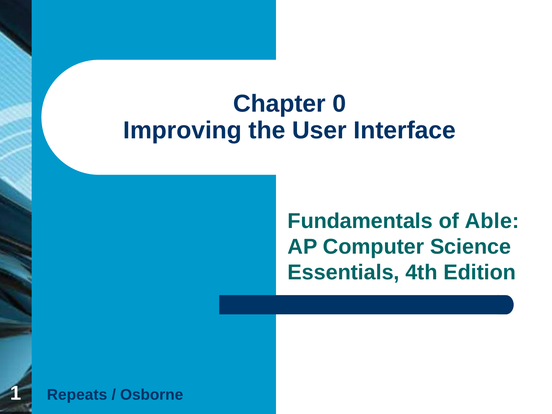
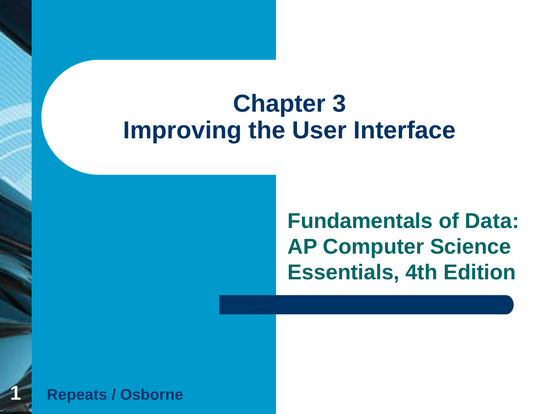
0: 0 -> 3 (339, 104)
Able: Able -> Data (492, 221)
